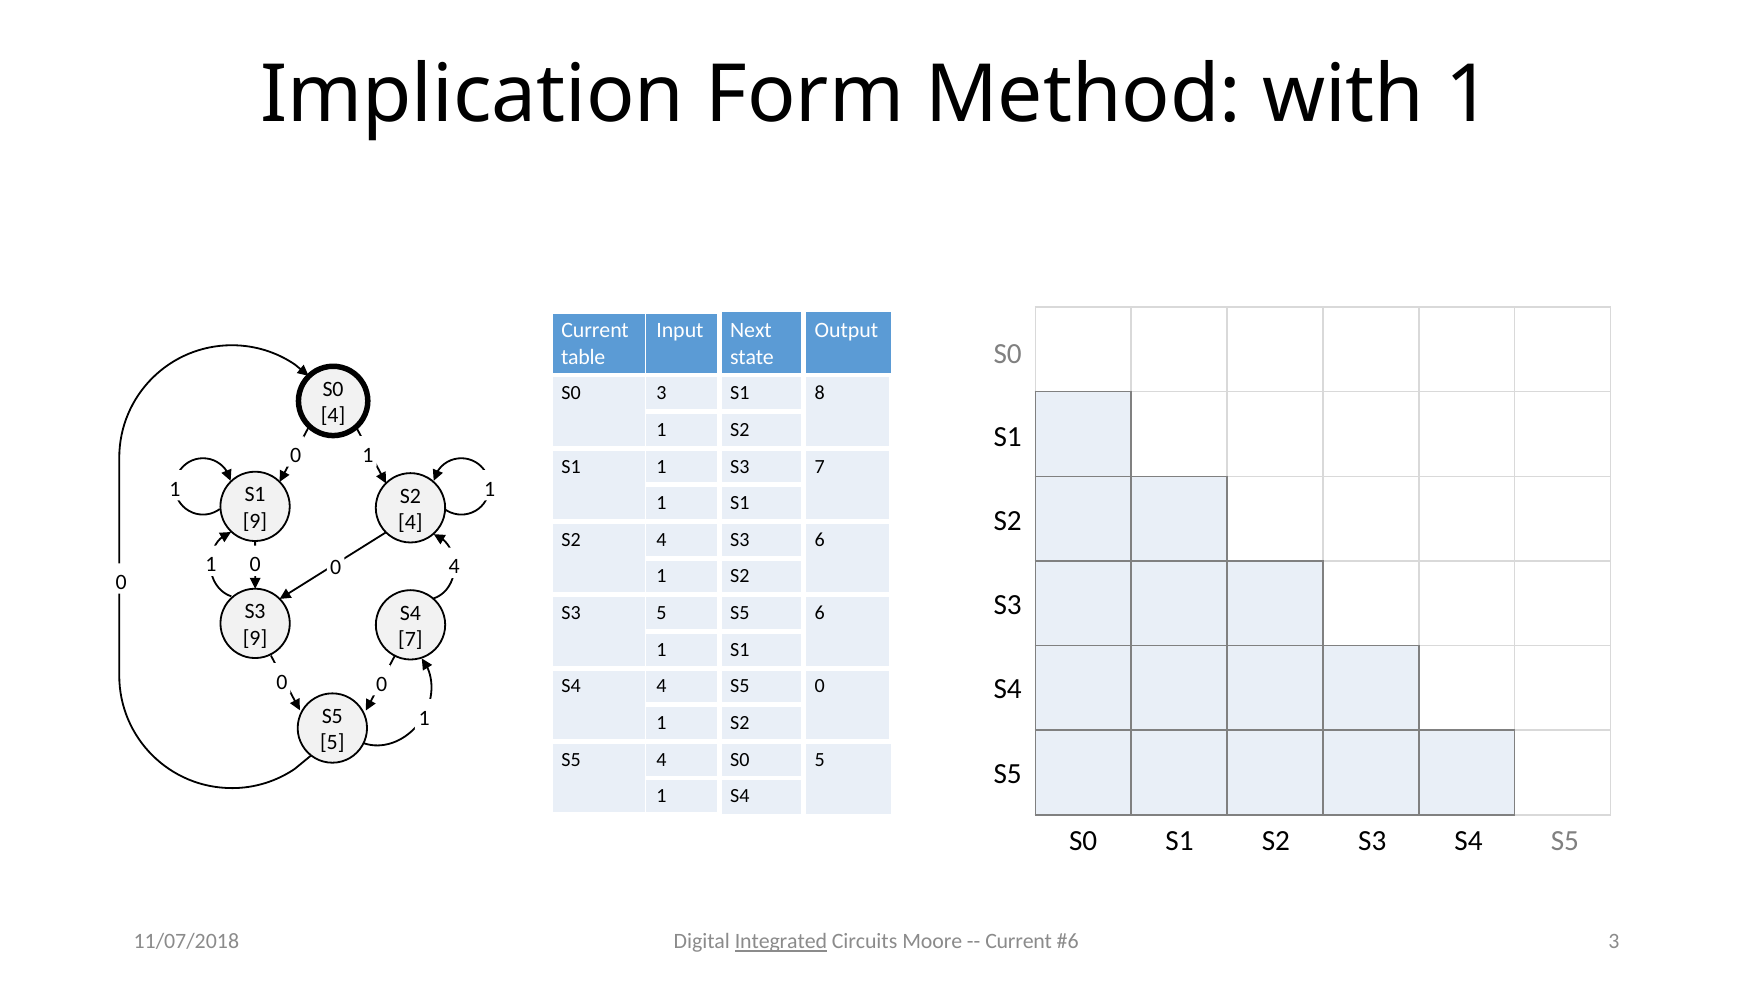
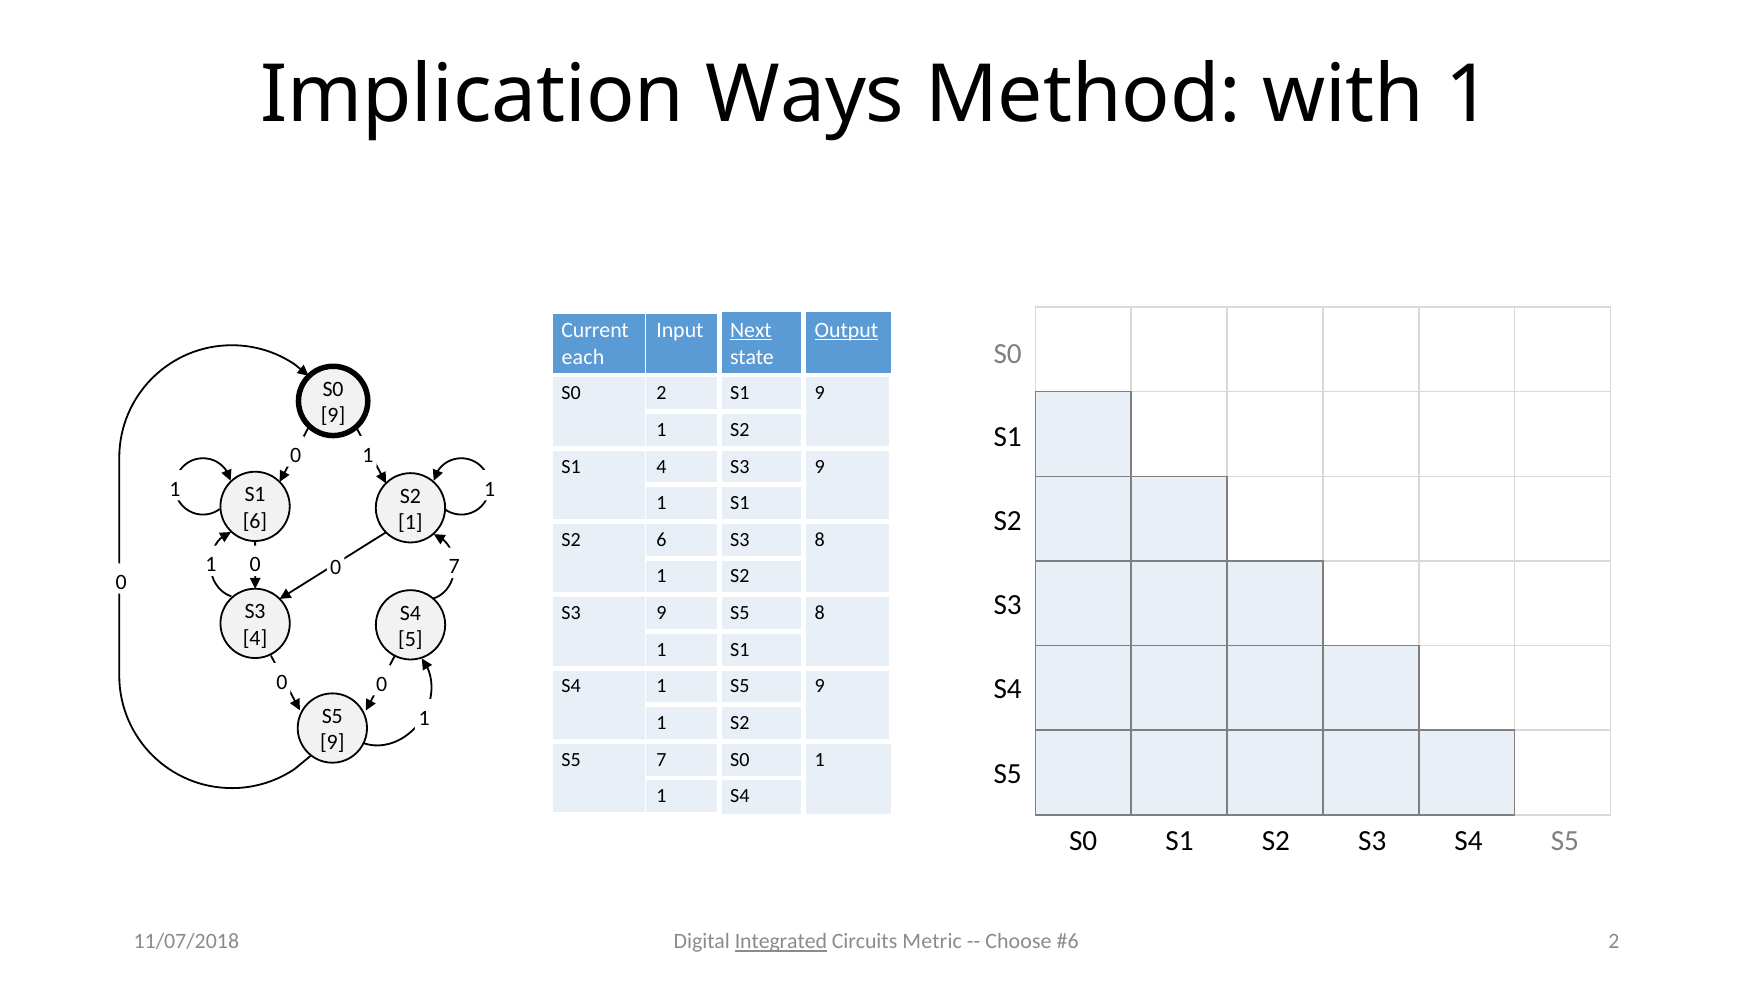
Form: Form -> Ways (805, 95)
Next underline: none -> present (751, 330)
Output underline: none -> present (846, 330)
table: table -> each (583, 357)
S0 3: 3 -> 2 (661, 393)
S1 8: 8 -> 9 (820, 393)
4: 4 -> 9 (333, 416)
S1 1: 1 -> 4 (661, 466)
7: 7 -> 9 (820, 466)
9: 9 -> 6 (255, 521)
4: 4 -> 1 (410, 522)
4: 4 -> 6 (661, 540)
S3 6: 6 -> 8 (820, 540)
1 4: 4 -> 7 (454, 566)
5: 5 -> 9 (661, 613)
S5 6: 6 -> 8 (820, 613)
9: 9 -> 4 (255, 638)
7: 7 -> 5 (410, 639)
S4 4: 4 -> 1 (661, 686)
0: 0 -> 9 (820, 686)
5: 5 -> 9 (332, 743)
S5 4: 4 -> 7 (661, 760)
S0 5: 5 -> 1 (820, 760)
Moore: Moore -> Metric (932, 942)
Current: Current -> Choose (1018, 942)
3: 3 -> 2 (1614, 941)
